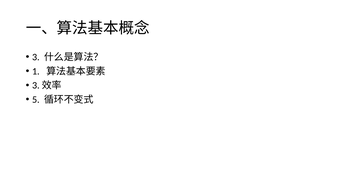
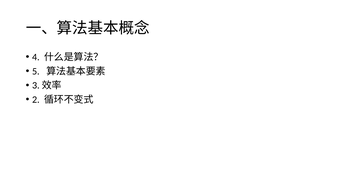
3: 3 -> 4 (36, 57)
1: 1 -> 5 (36, 71)
5: 5 -> 2 (36, 100)
